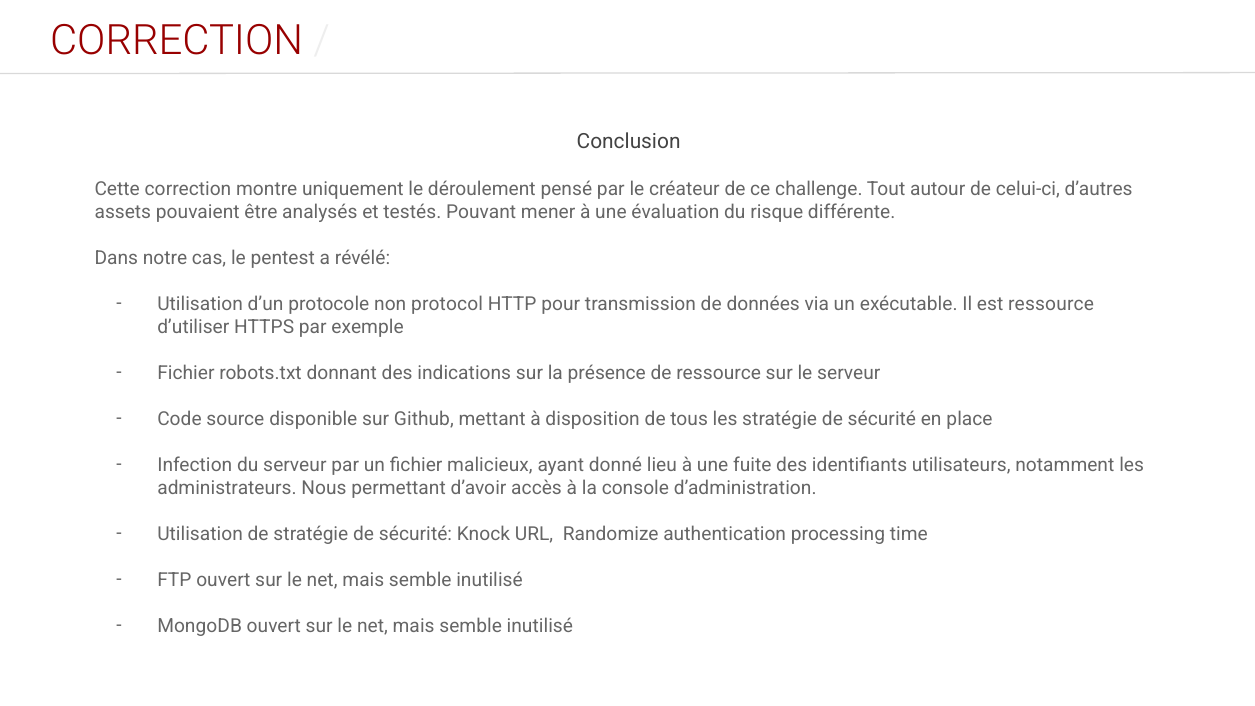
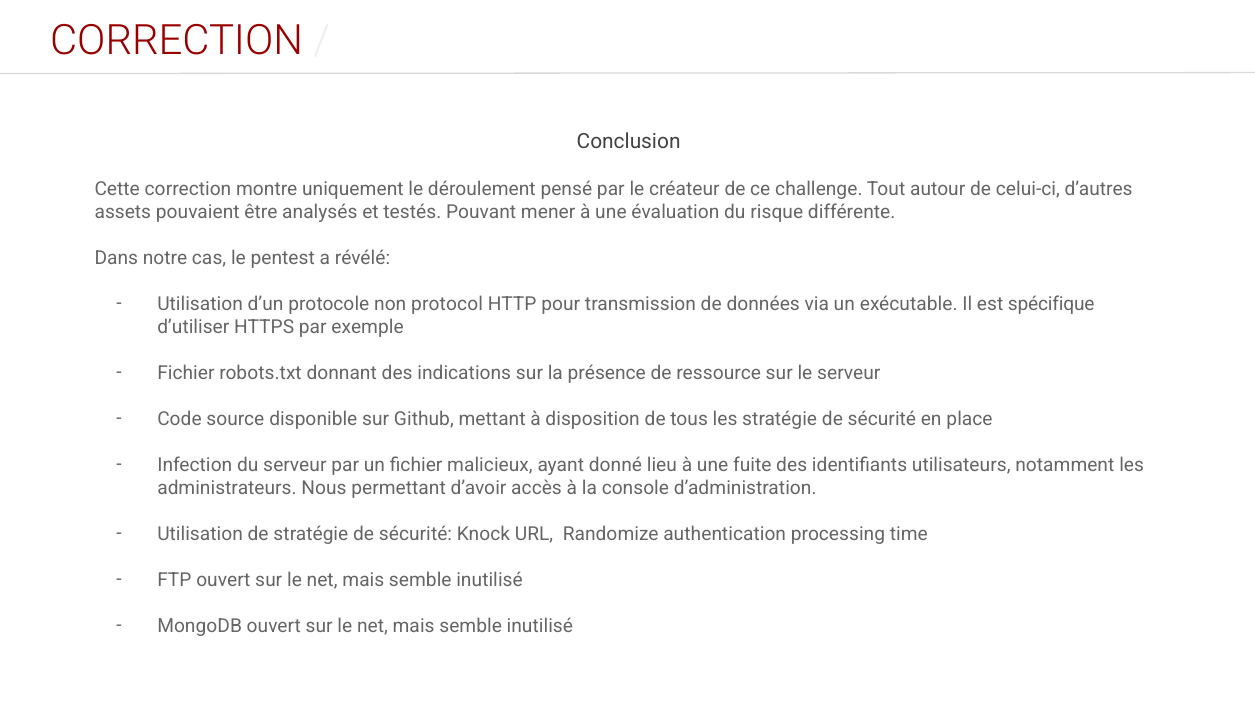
est ressource: ressource -> spécifique (1051, 304)
